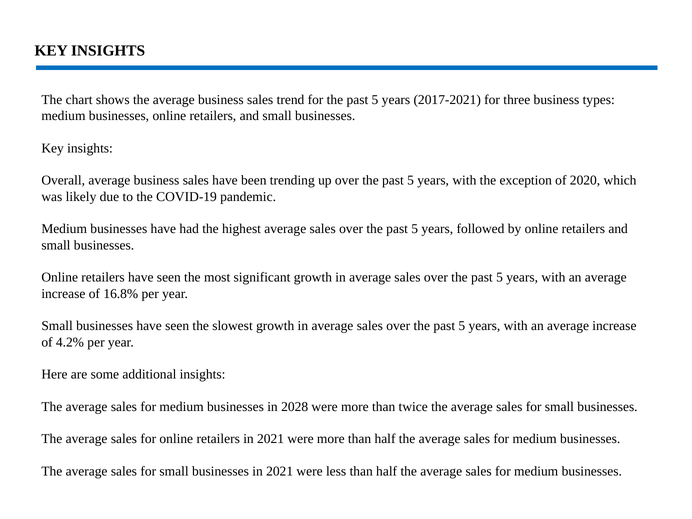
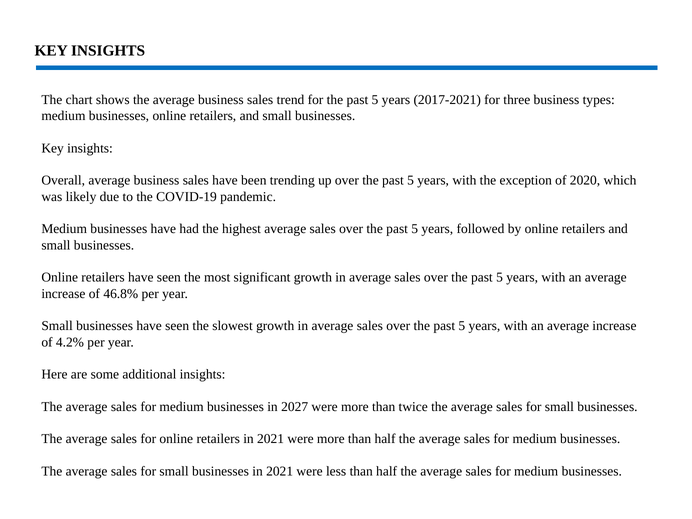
16.8%: 16.8% -> 46.8% (121, 294)
2028: 2028 -> 2027 (295, 407)
